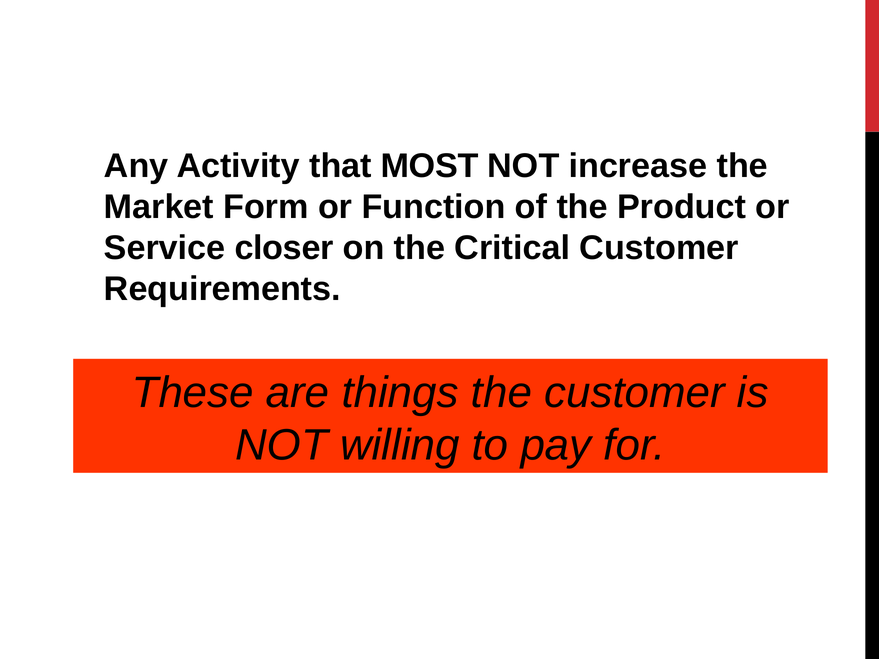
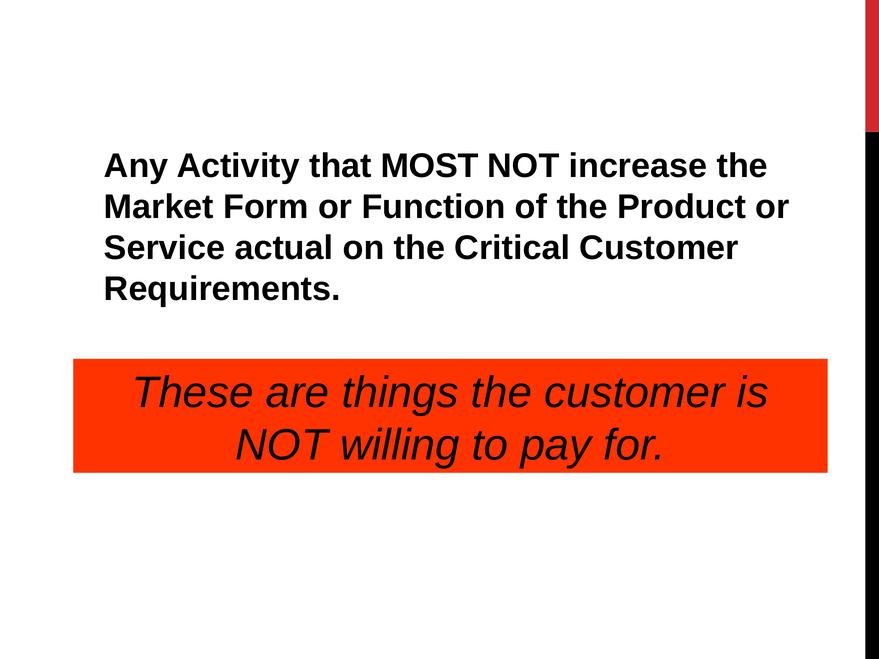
closer: closer -> actual (284, 248)
